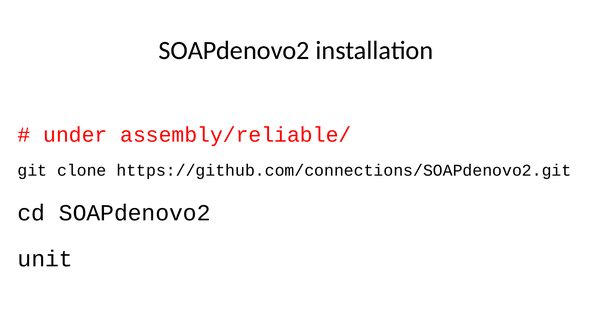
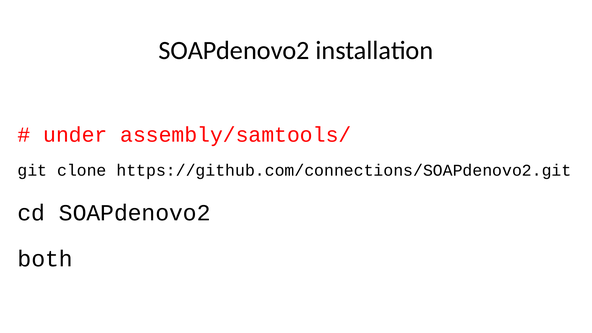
assembly/reliable/: assembly/reliable/ -> assembly/samtools/ (236, 135)
unit: unit -> both (45, 259)
